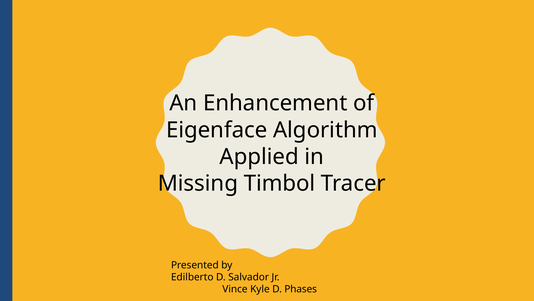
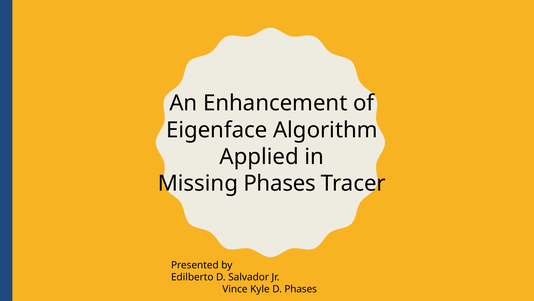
Missing Timbol: Timbol -> Phases (280, 183)
